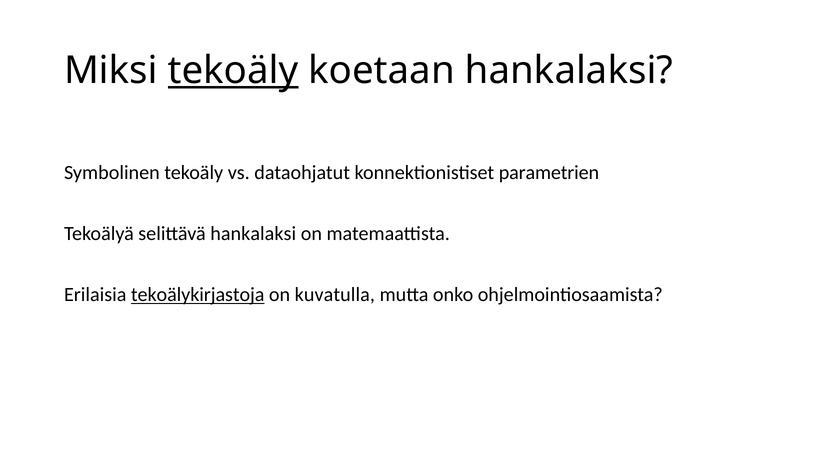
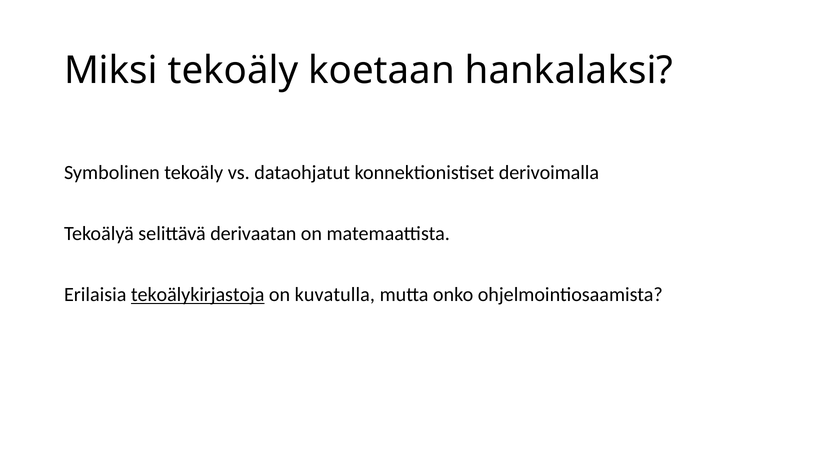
tekoäly underline: present -> none (233, 71)
parametrien: parametrien -> derivoimalla (549, 173)
selittävä hankalaksi: hankalaksi -> derivaatan (253, 234)
